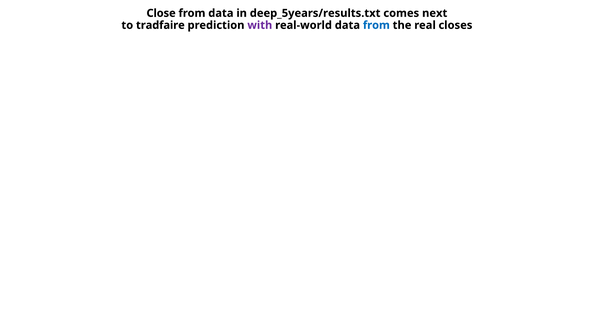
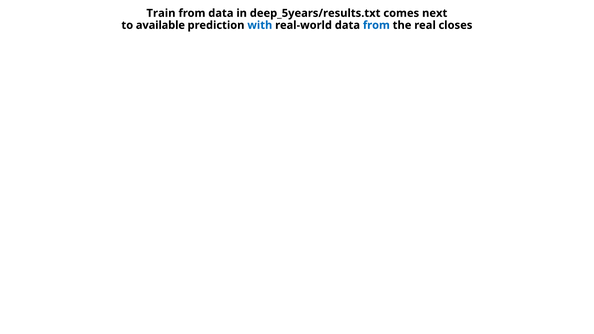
Close: Close -> Train (161, 13)
tradfaire: tradfaire -> available (160, 25)
with colour: purple -> blue (260, 25)
